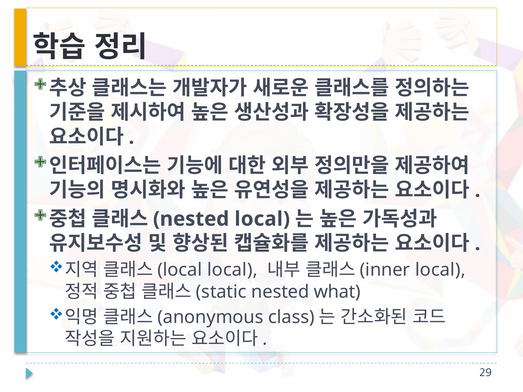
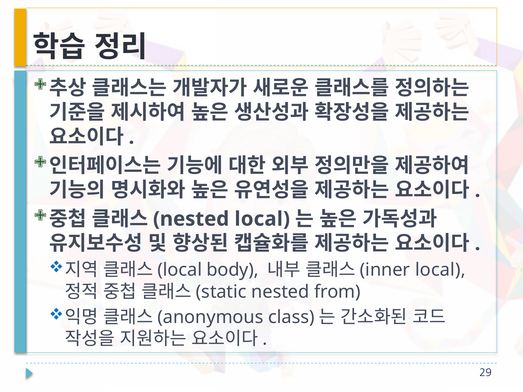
local: local -> body (233, 270)
what: what -> from (337, 292)
